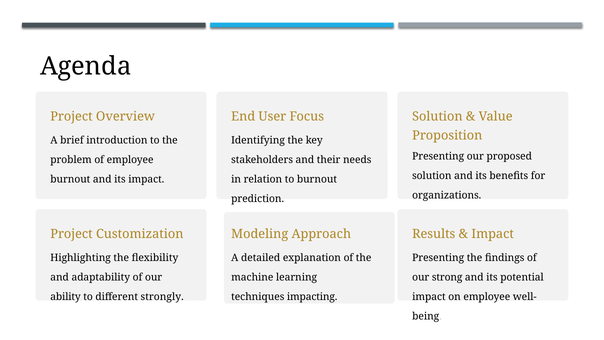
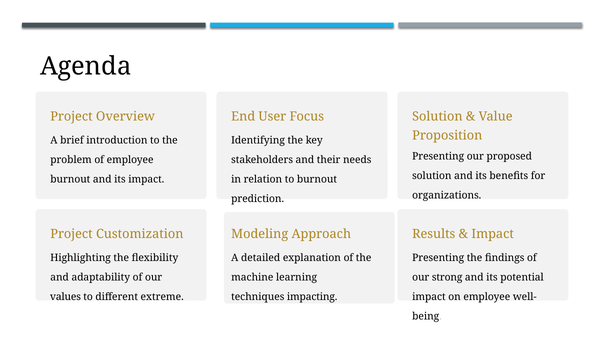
ability: ability -> values (66, 297)
strongly: strongly -> extreme (162, 297)
